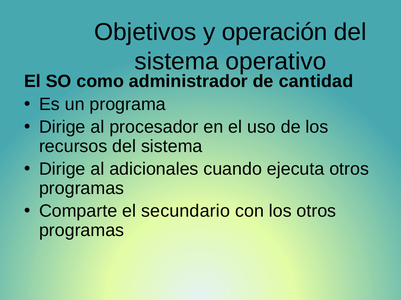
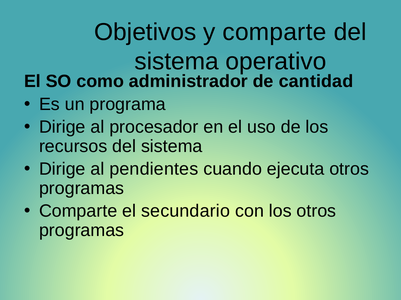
y operación: operación -> comparte (274, 32)
adicionales: adicionales -> pendientes (154, 169)
